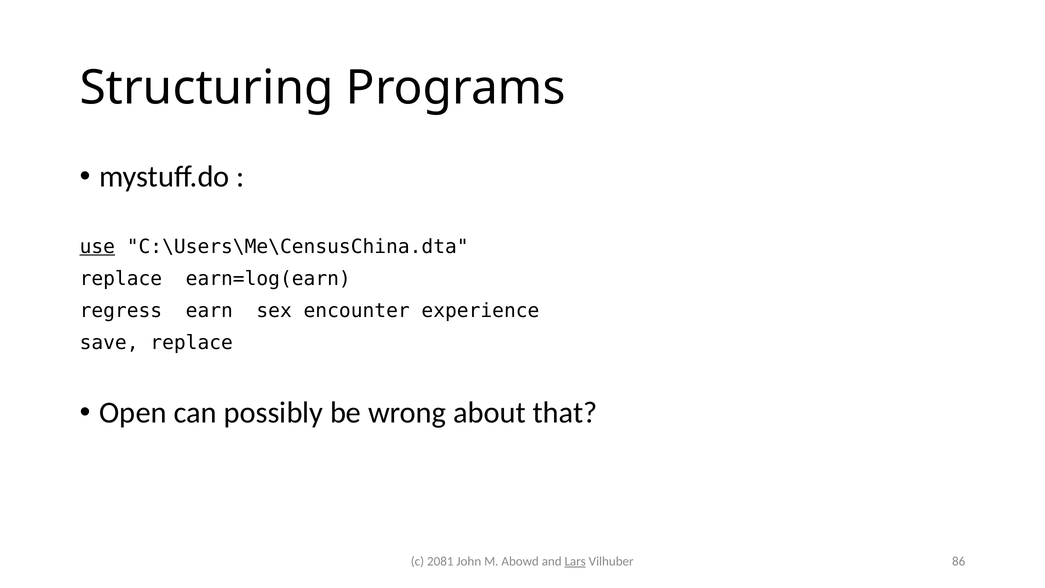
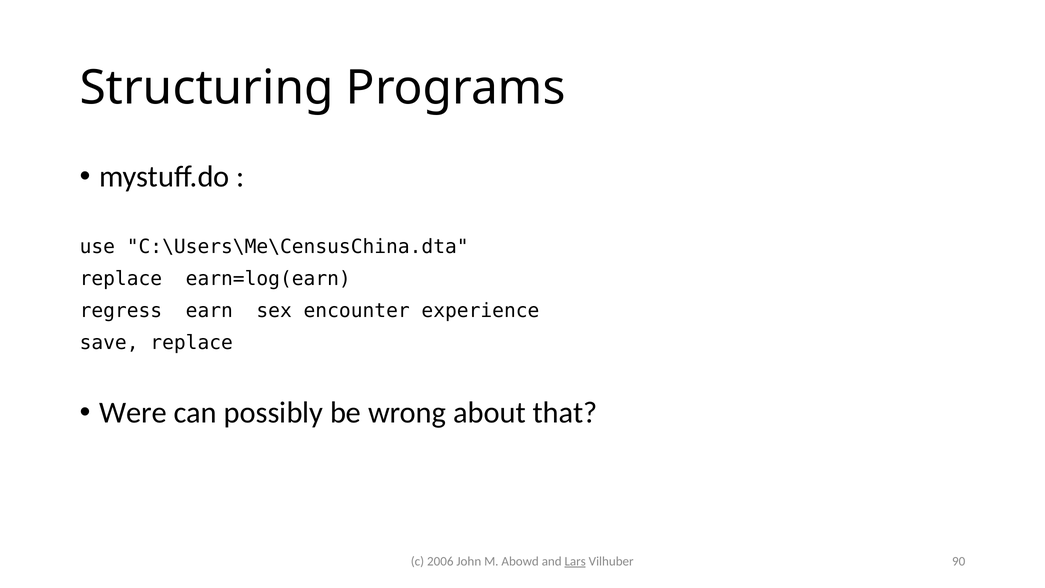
use underline: present -> none (97, 247)
Open: Open -> Were (133, 413)
2081: 2081 -> 2006 (440, 561)
86: 86 -> 90 (959, 561)
